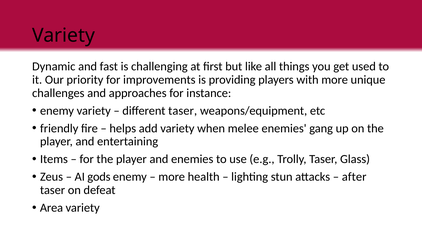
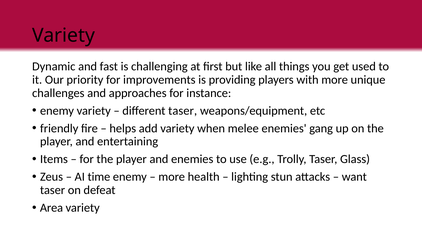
gods: gods -> time (99, 177)
after: after -> want (354, 177)
